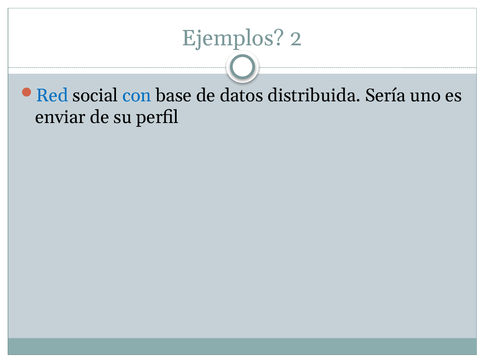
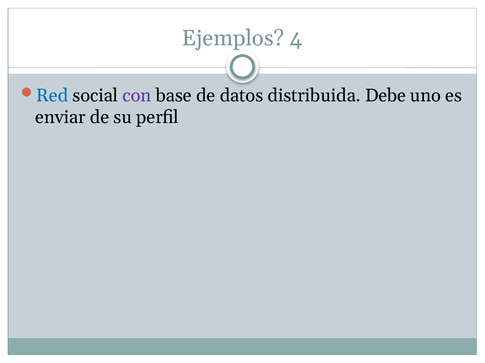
2: 2 -> 4 (296, 38)
con colour: blue -> purple (137, 96)
Sería: Sería -> Debe (385, 96)
